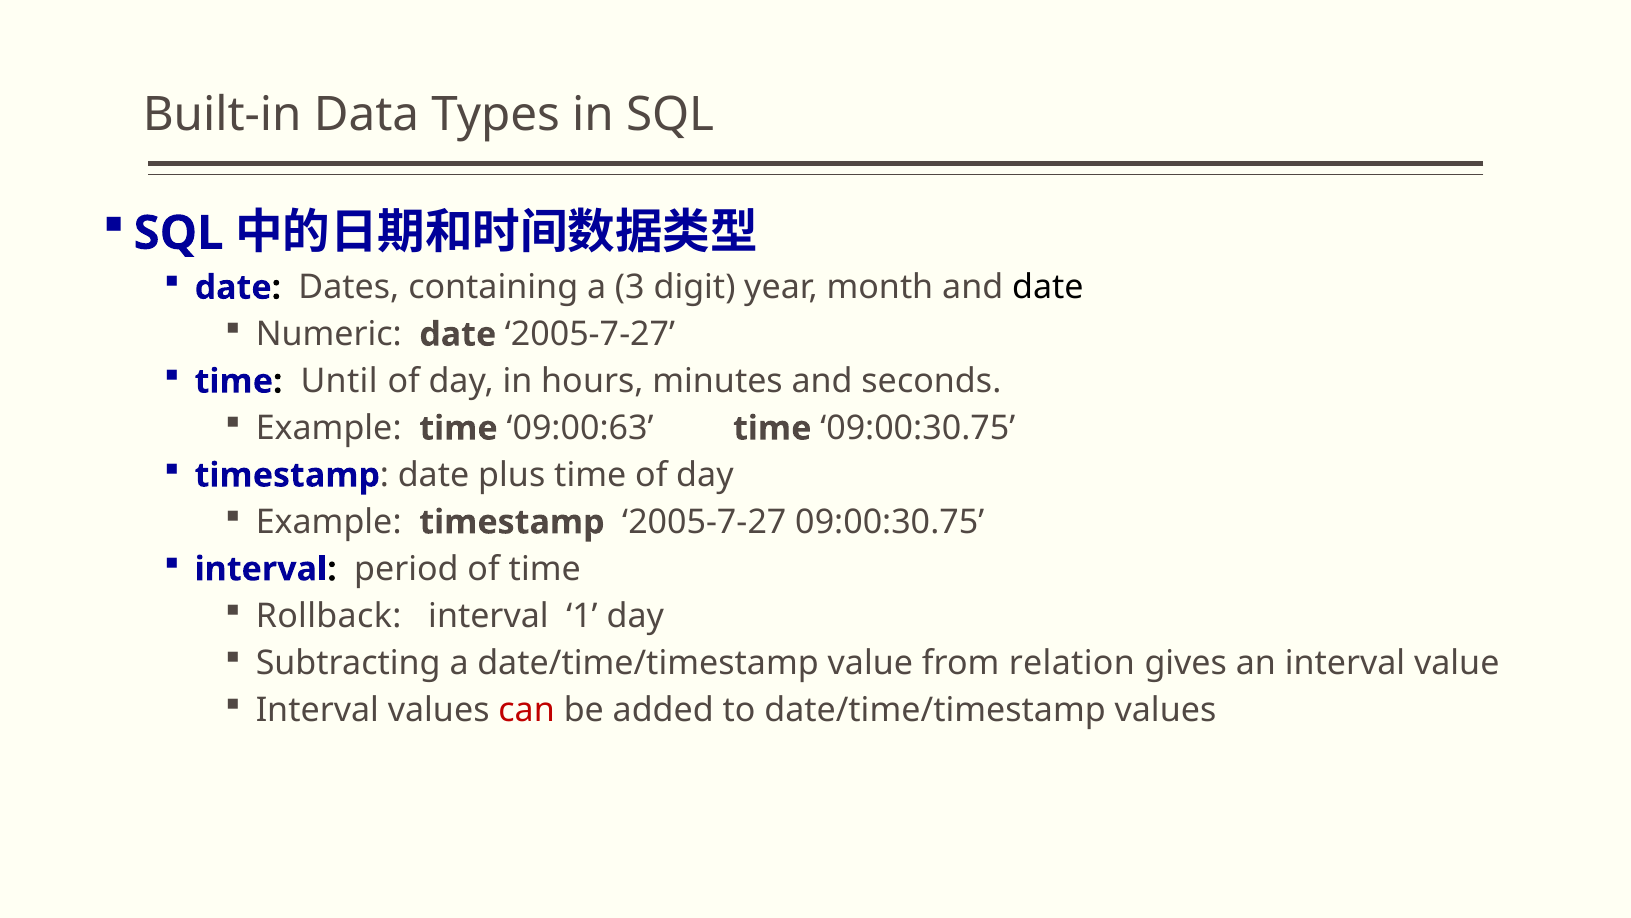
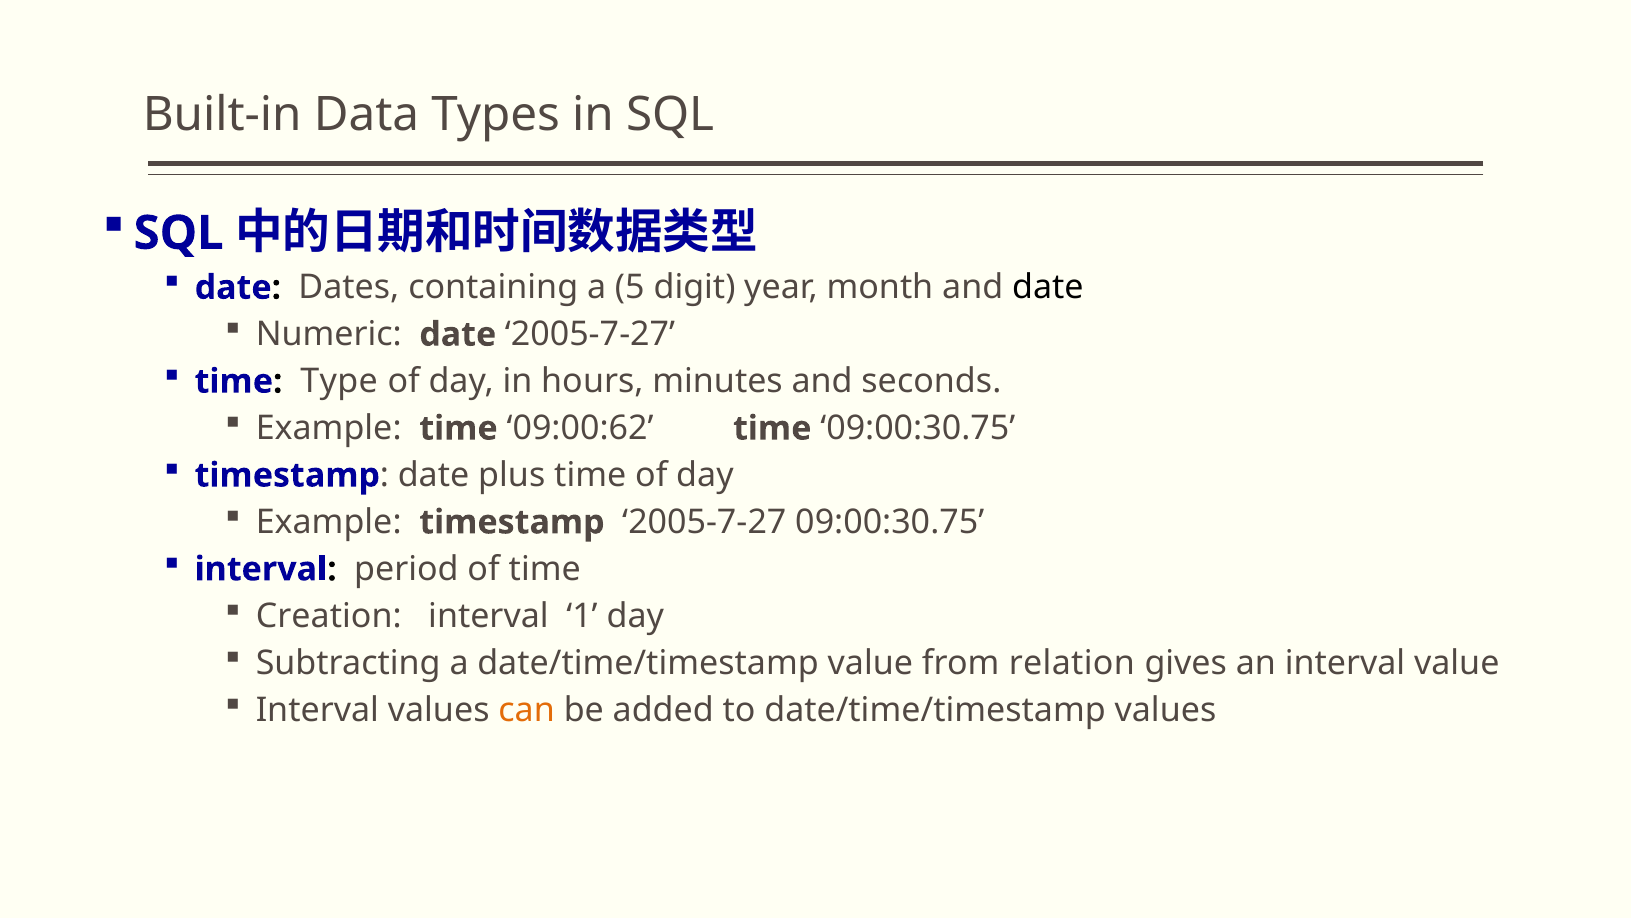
3: 3 -> 5 (630, 287)
Until: Until -> Type (339, 381)
09:00:63: 09:00:63 -> 09:00:62 (580, 428)
Rollback: Rollback -> Creation (329, 616)
can colour: red -> orange (527, 710)
